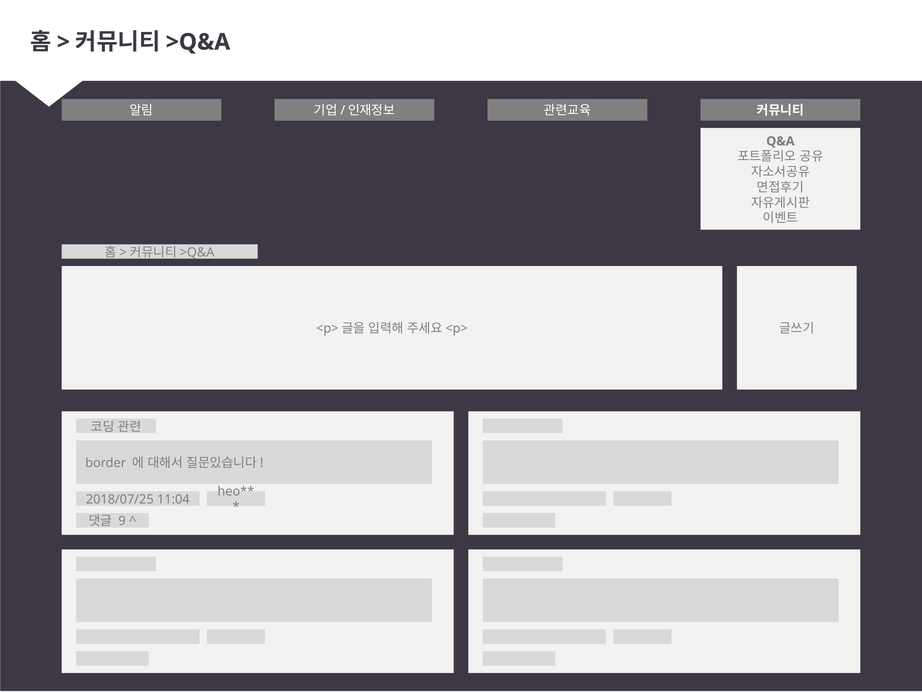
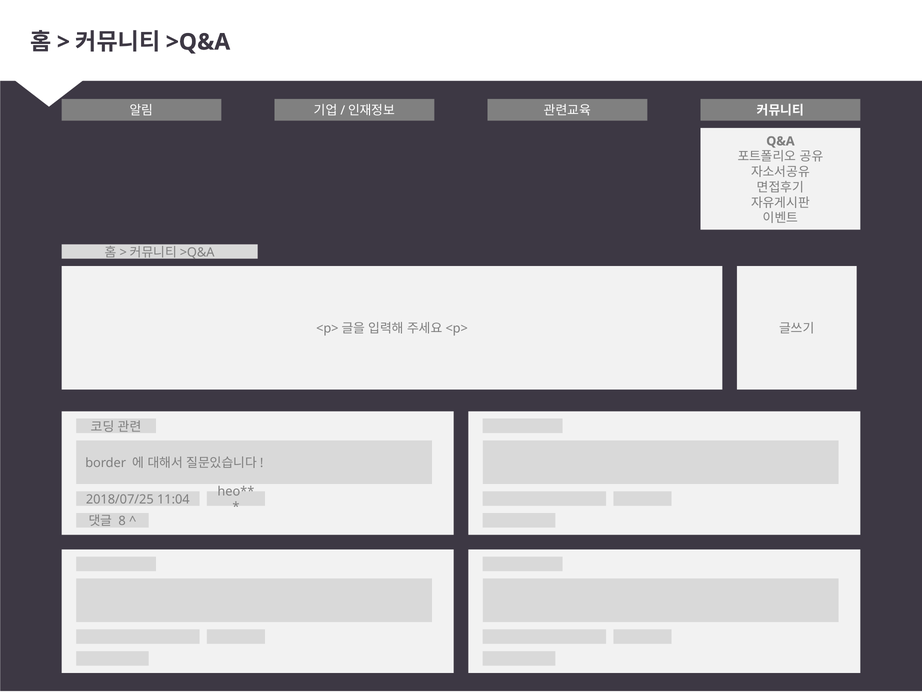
9: 9 -> 8 (122, 521)
